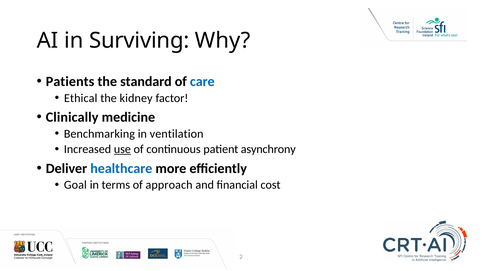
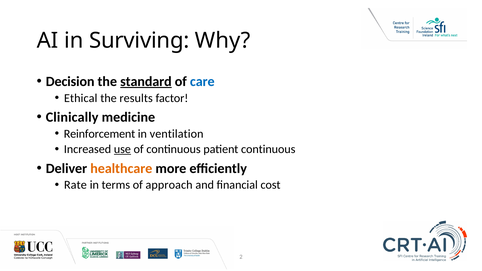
Patients: Patients -> Decision (70, 81)
standard underline: none -> present (146, 81)
kidney: kidney -> results (136, 98)
Benchmarking: Benchmarking -> Reinforcement (99, 134)
patient asynchrony: asynchrony -> continuous (268, 149)
healthcare colour: blue -> orange (121, 168)
Goal: Goal -> Rate (75, 185)
